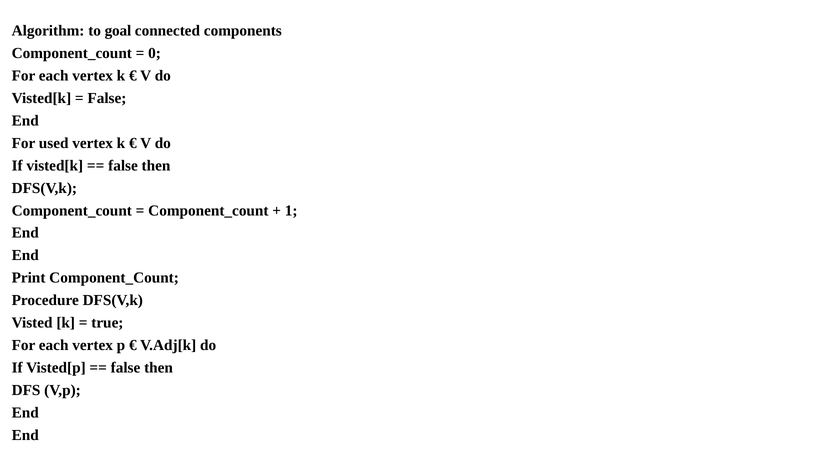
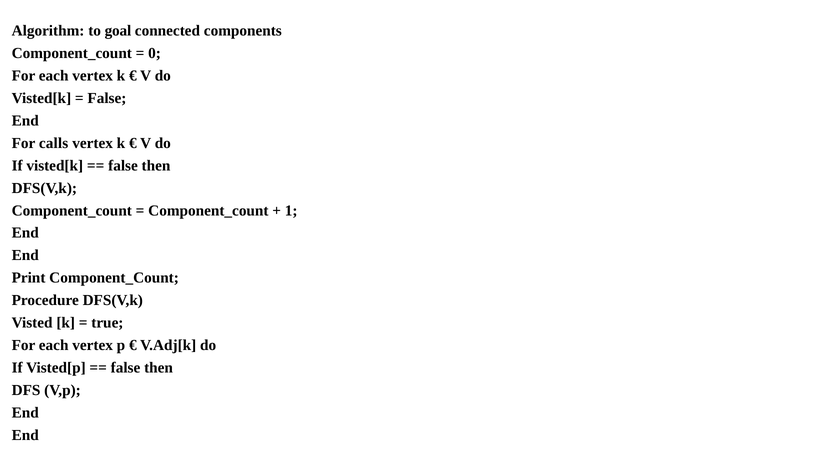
used: used -> calls (54, 143)
